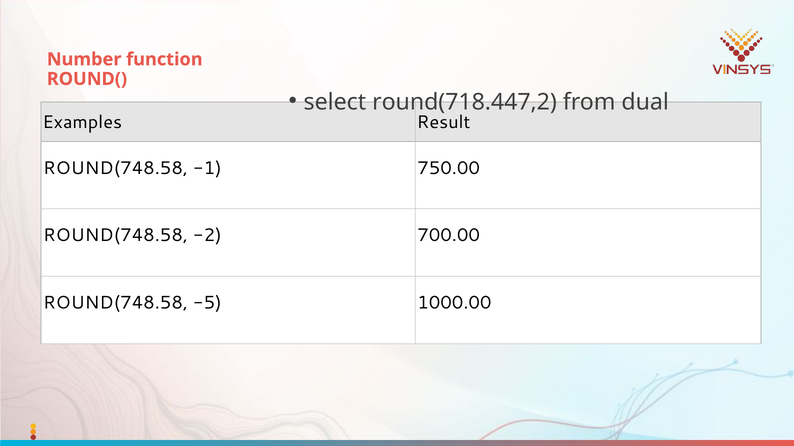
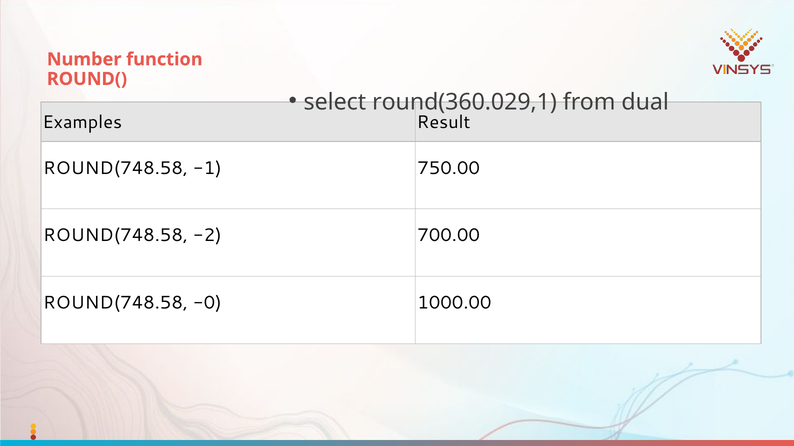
round(718.447,2: round(718.447,2 -> round(360.029,1 (465, 102)
-5: -5 -> -0 (207, 303)
